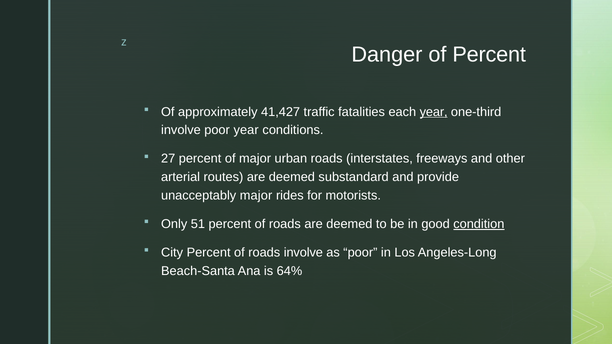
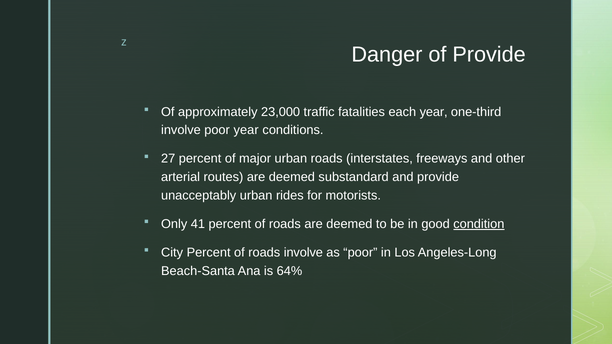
of Percent: Percent -> Provide (489, 54)
41,427: 41,427 -> 23,000 (281, 112)
year underline: present -> none (434, 112)
unacceptably major: major -> urban (256, 196)
51: 51 -> 41 (198, 224)
